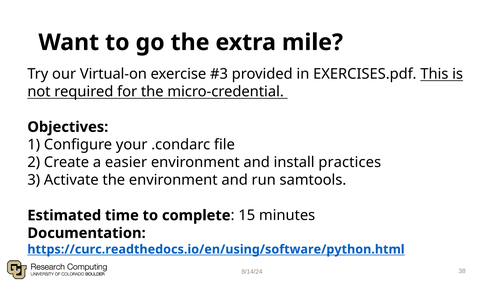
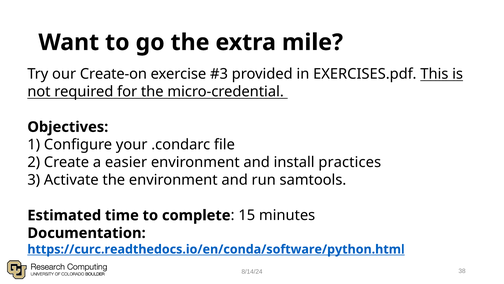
Virtual-on: Virtual-on -> Create-on (113, 74)
https://curc.readthedocs.io/en/using/software/python.html: https://curc.readthedocs.io/en/using/software/python.html -> https://curc.readthedocs.io/en/conda/software/python.html (216, 249)
